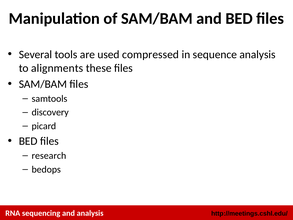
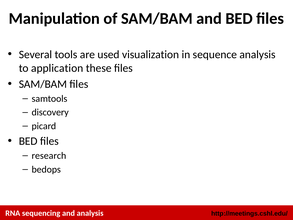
compressed: compressed -> visualization (151, 54)
alignments: alignments -> application (57, 68)
